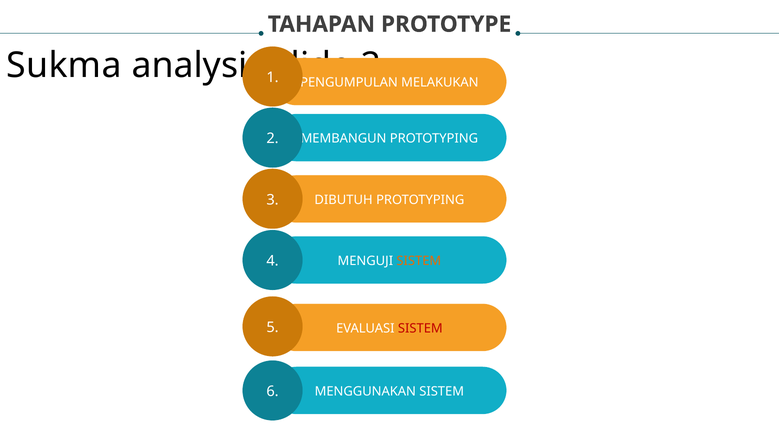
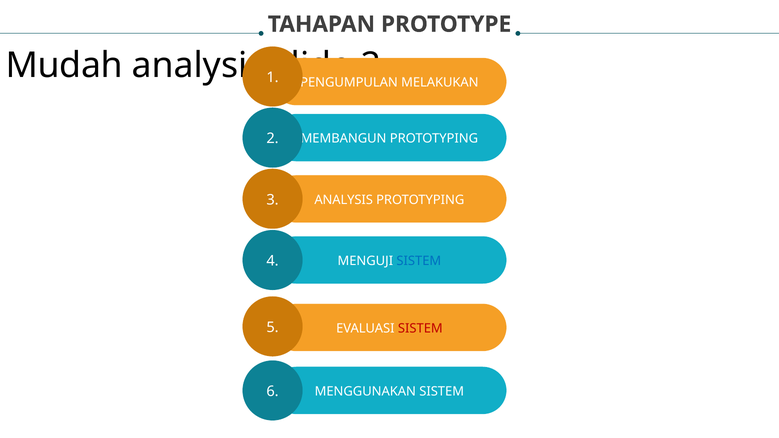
Sukma: Sukma -> Mudah (64, 65)
DIBUTUH: DIBUTUH -> ANALYSIS (344, 200)
SISTEM colour: orange -> blue (419, 261)
